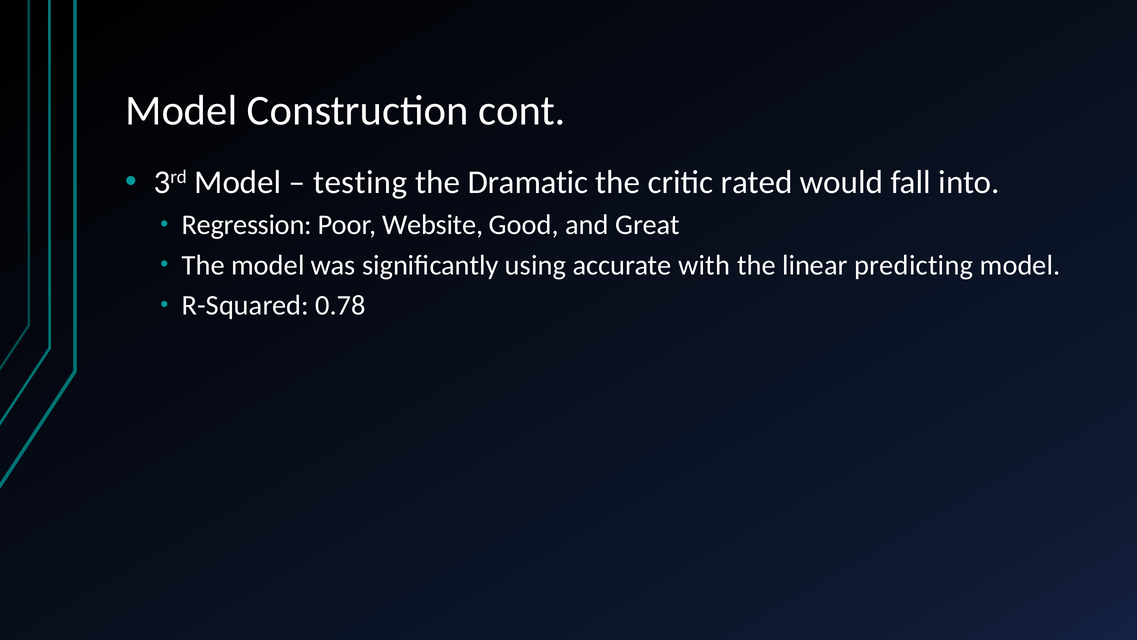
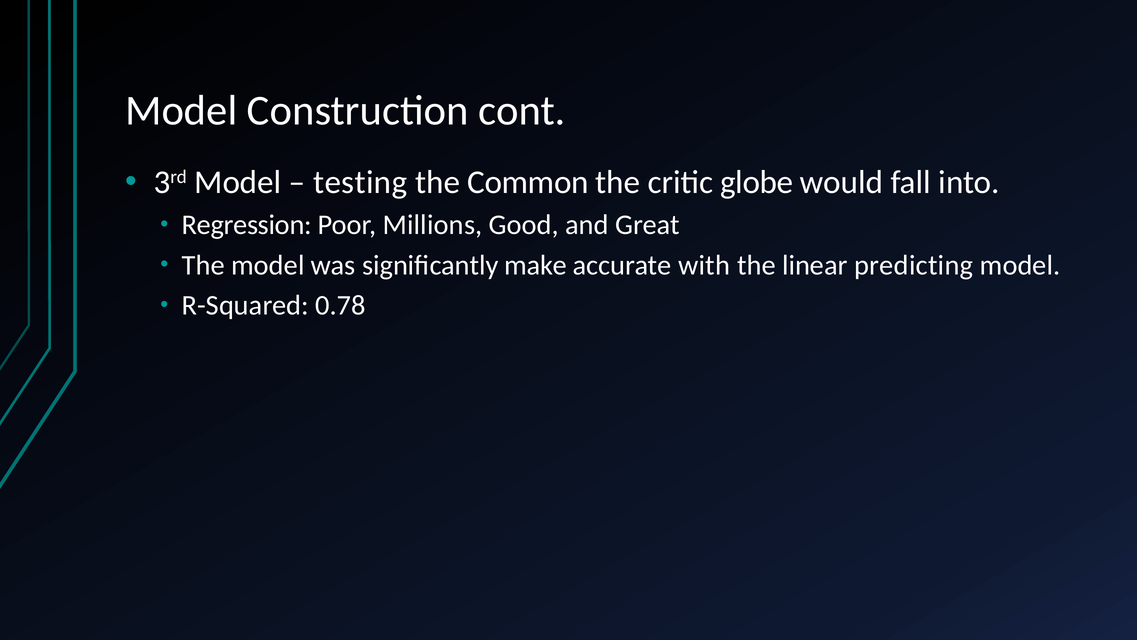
Dramatic: Dramatic -> Common (528, 182)
rated: rated -> globe (757, 182)
Website: Website -> Millions (433, 225)
using: using -> make (536, 265)
